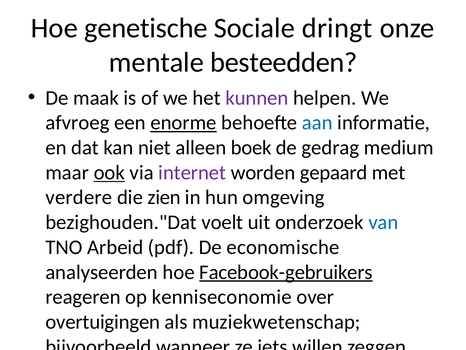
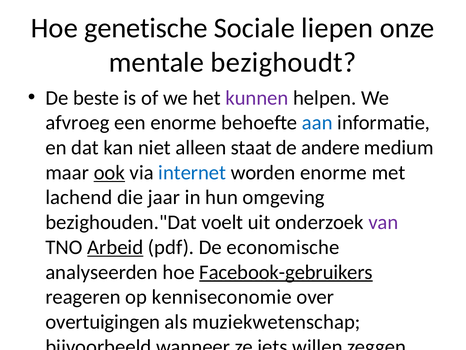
dringt: dringt -> liepen (337, 28)
besteedden: besteedden -> bezighoudt (283, 62)
maak: maak -> beste (96, 98)
enorme underline: present -> none (184, 123)
boek: boek -> staat (251, 147)
de gedrag: gedrag -> andere (330, 147)
internet colour: purple -> blue (192, 172)
worden gepaard: gepaard -> enorme (333, 172)
verdere: verdere -> lachend (79, 197)
die zien: zien -> jaar (164, 197)
van colour: blue -> purple (383, 222)
Arbeid underline: none -> present (115, 247)
